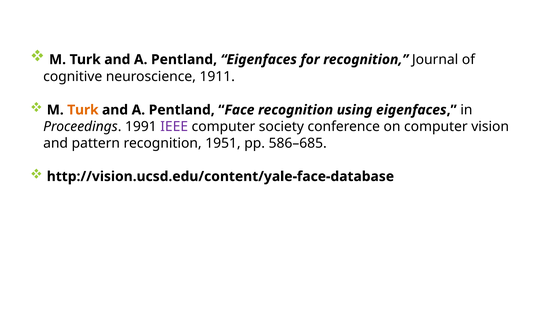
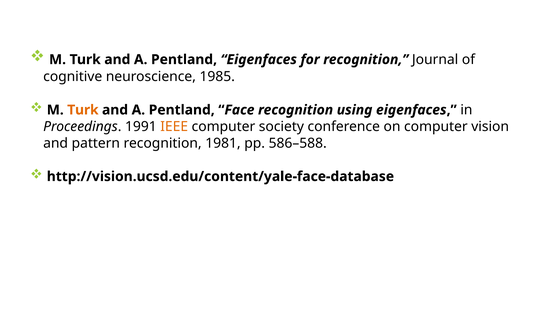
1911: 1911 -> 1985 (217, 77)
IEEE colour: purple -> orange (174, 126)
1951: 1951 -> 1981 (223, 143)
586–685: 586–685 -> 586–588 (298, 143)
